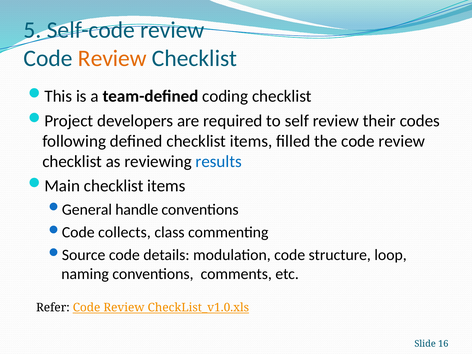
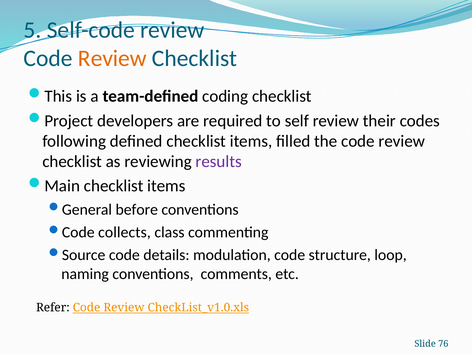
results colour: blue -> purple (219, 162)
handle: handle -> before (137, 209)
16: 16 -> 76 (443, 344)
